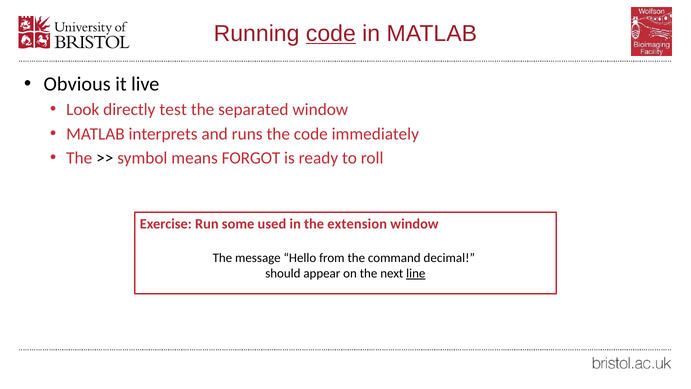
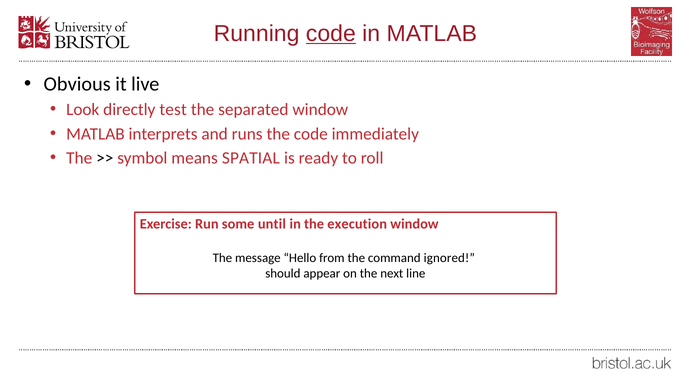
FORGOT: FORGOT -> SPATIAL (251, 158)
used: used -> until (272, 224)
extension: extension -> execution (357, 224)
decimal: decimal -> ignored (449, 258)
line underline: present -> none (416, 273)
